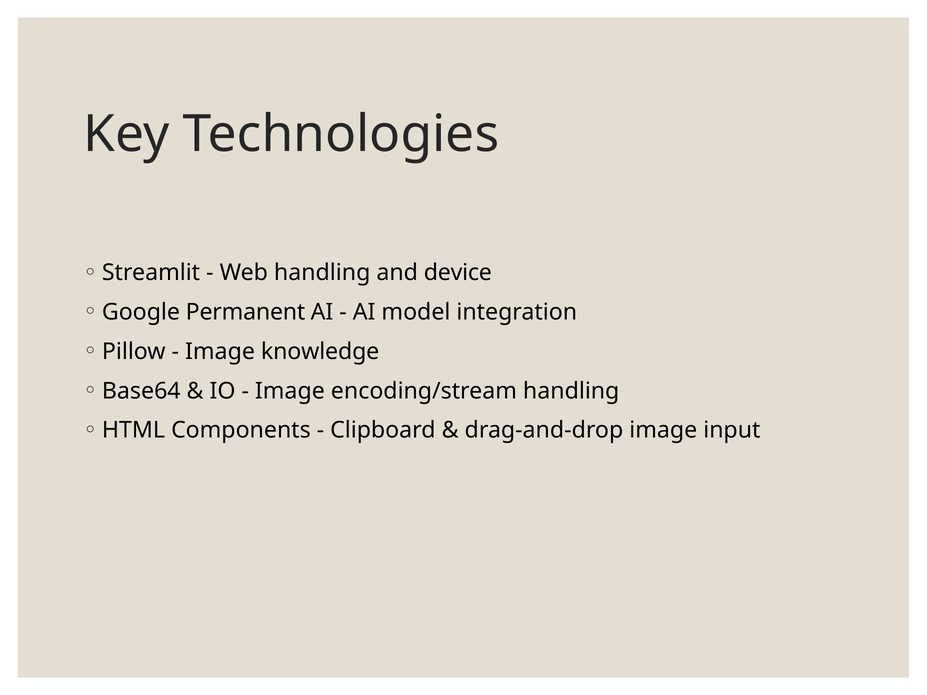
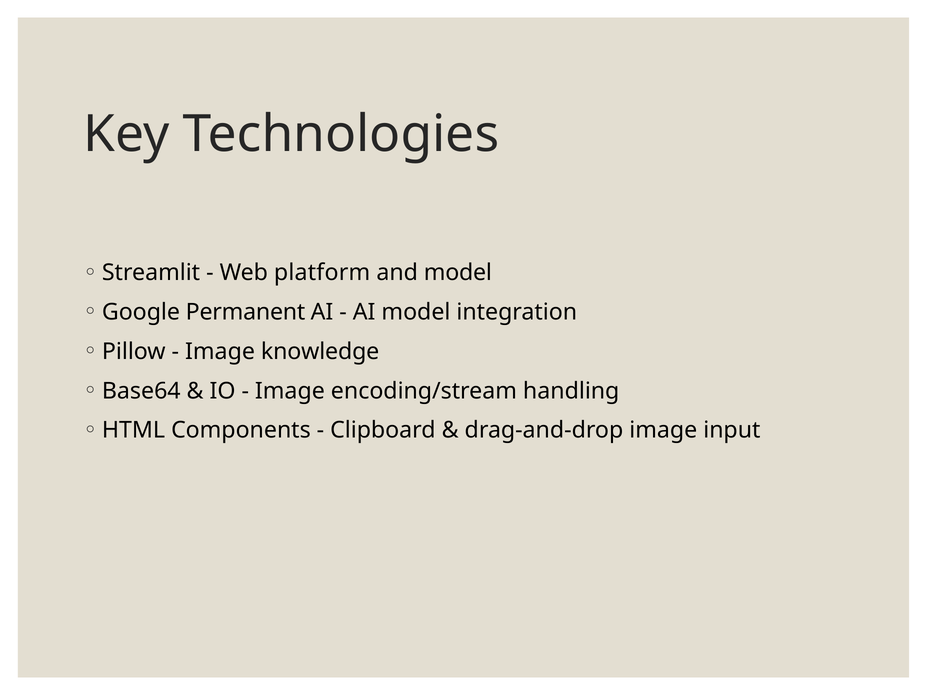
Web handling: handling -> platform (322, 273)
and device: device -> model (458, 273)
